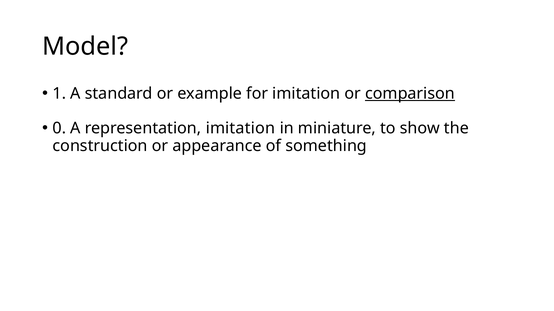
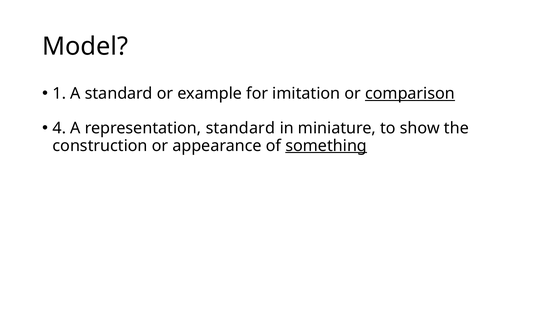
0: 0 -> 4 (59, 129)
representation imitation: imitation -> standard (240, 129)
something underline: none -> present (326, 146)
